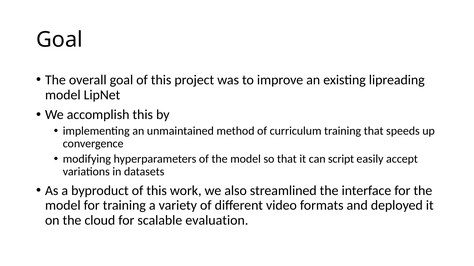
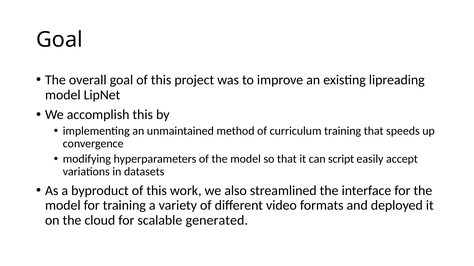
evaluation: evaluation -> generated (217, 221)
